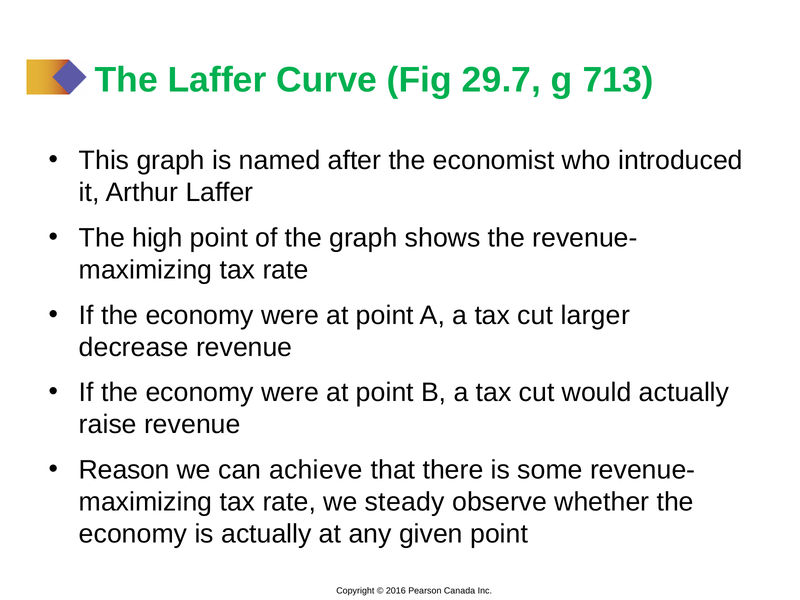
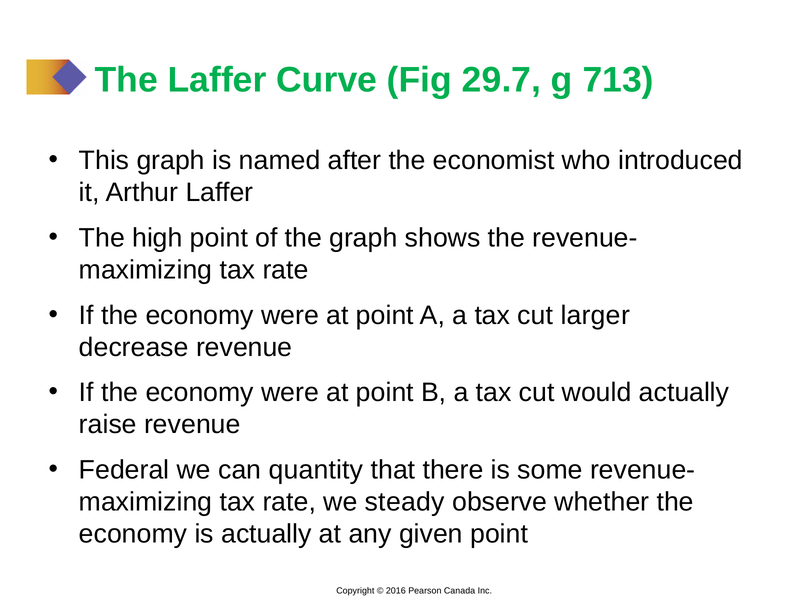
Reason: Reason -> Federal (124, 470)
achieve: achieve -> quantity (316, 470)
